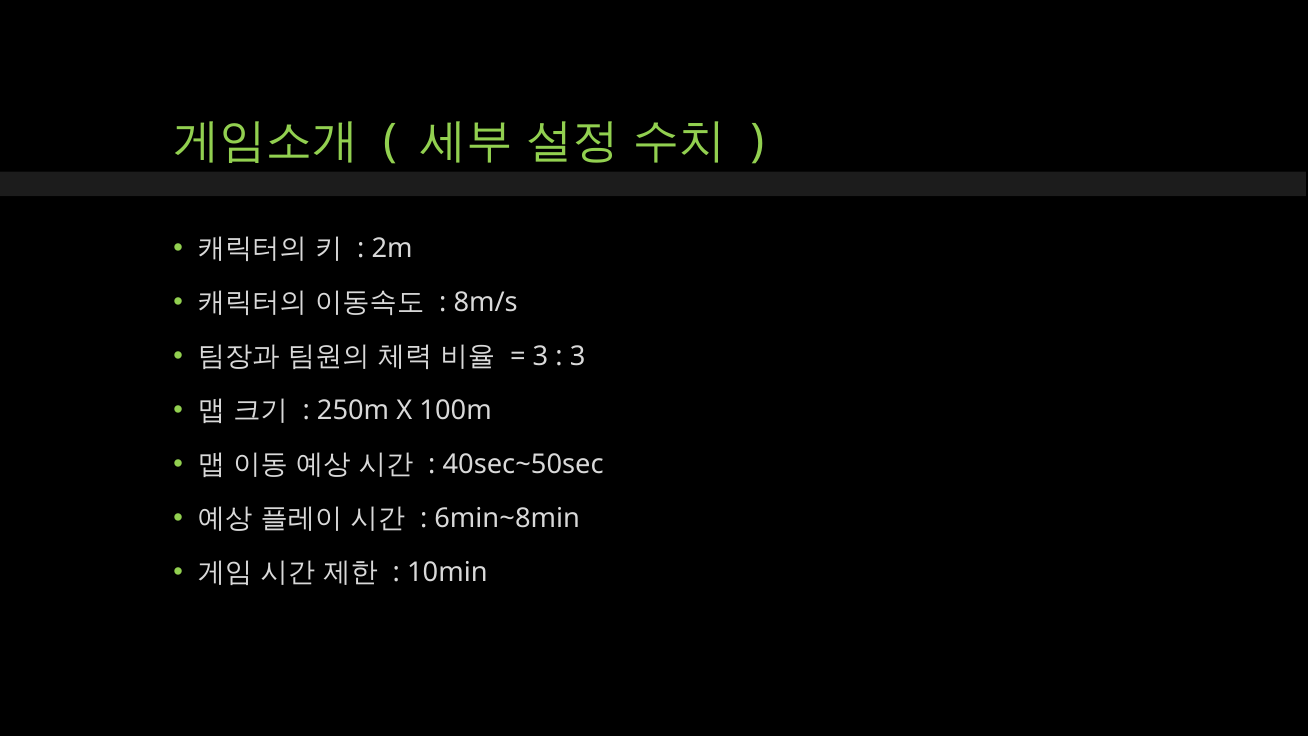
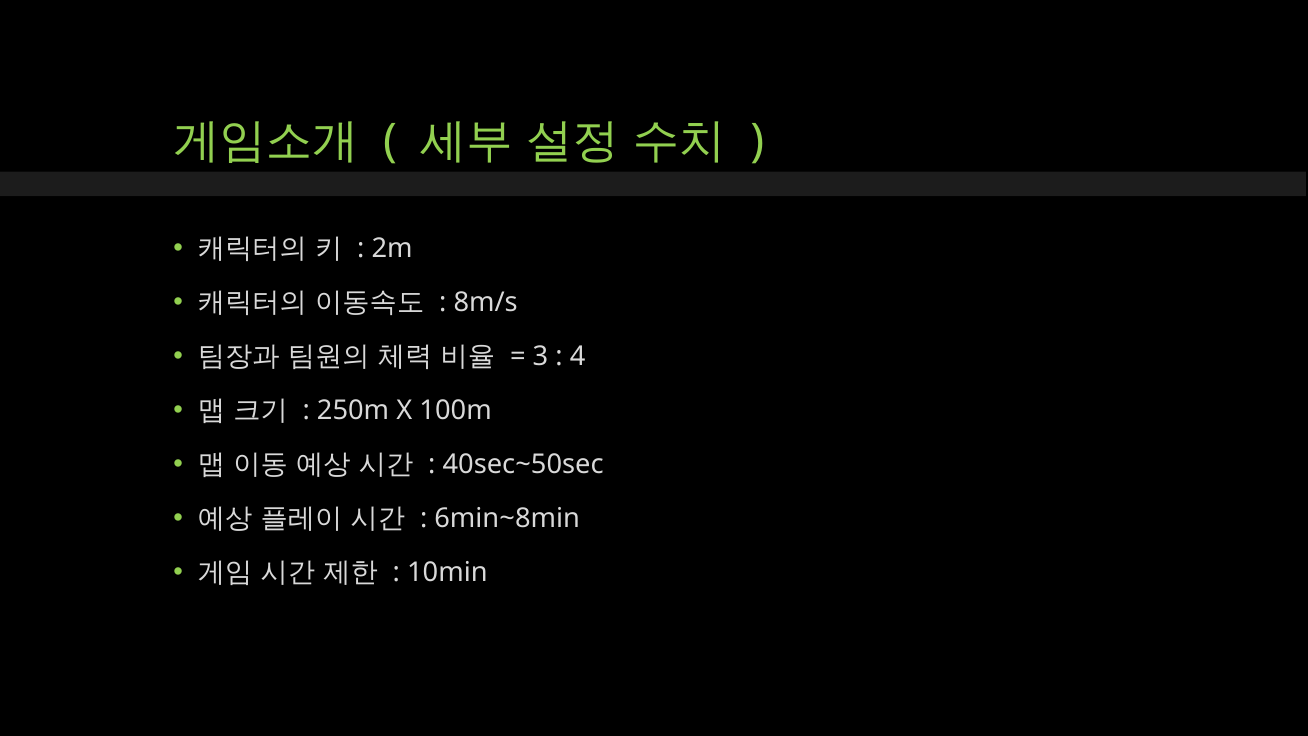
3: 3 -> 4 (578, 356)
